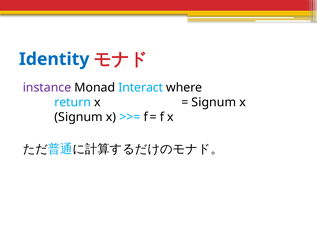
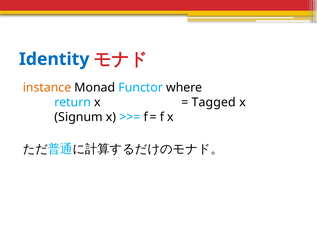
instance colour: purple -> orange (47, 88)
Interact: Interact -> Functor (141, 88)
Signum: Signum -> Tagged (214, 103)
